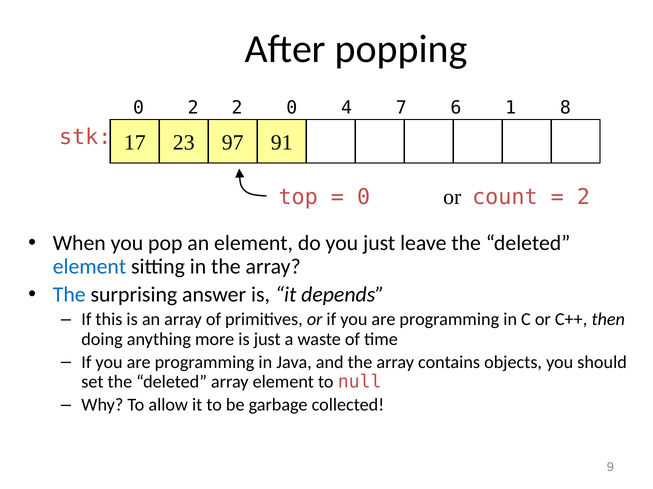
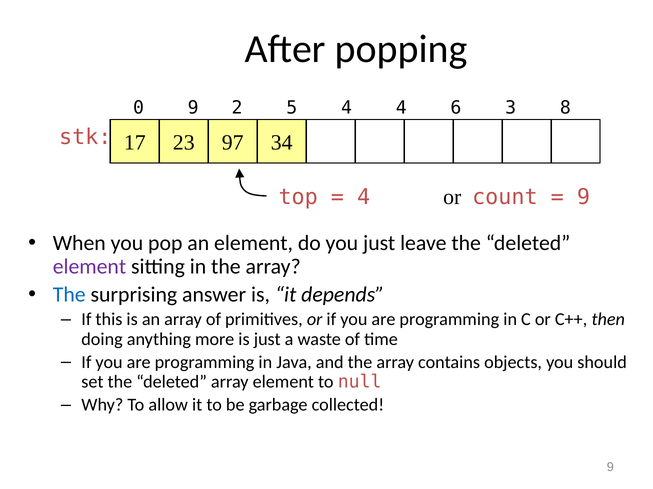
0 2: 2 -> 9 (193, 108)
0: 0 -> 5 (292, 108)
4 7: 7 -> 4 (401, 108)
1: 1 -> 3 (511, 108)
91: 91 -> 34 (282, 143)
0: 0 -> 4 (364, 197)
2: 2 -> 9 (584, 197)
element colour: blue -> purple (89, 267)
